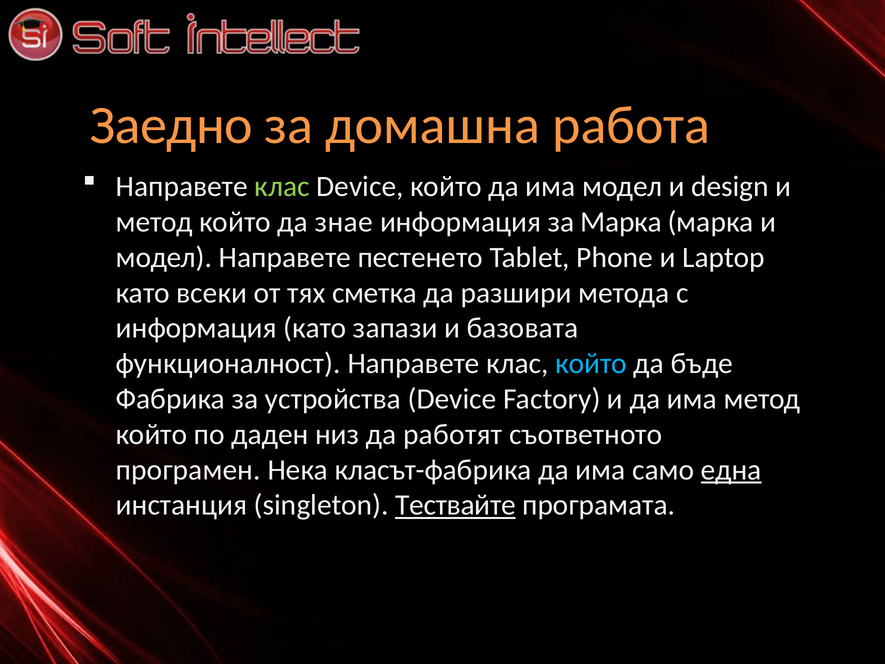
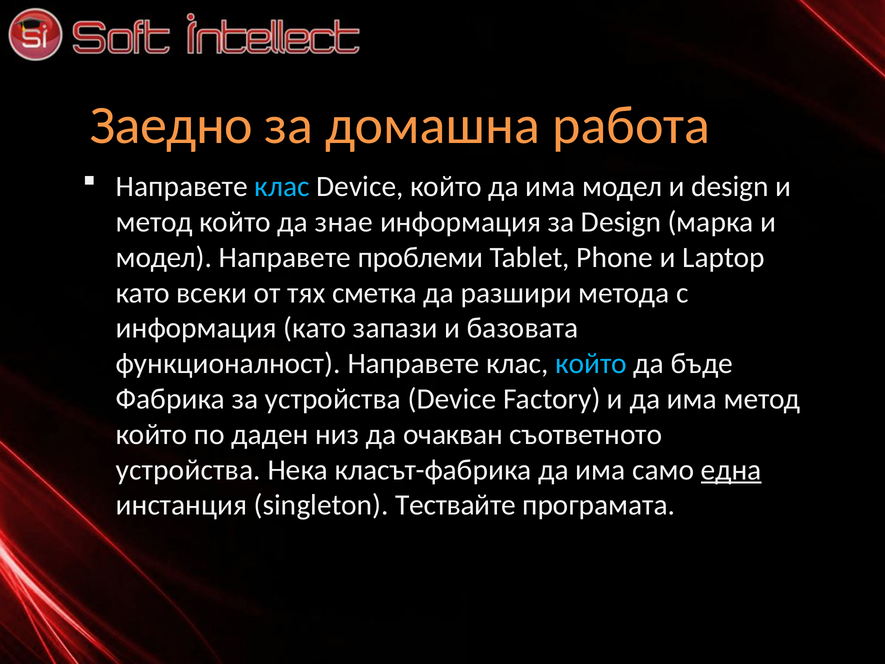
клас colour: light green -> light blue (282, 186)
за Марка: Марка -> Design (621, 222)
пестенето: пестенето -> проблеми (420, 257)
работят: работят -> очакван (453, 434)
програмен: програмен -> устройства (188, 470)
Тествайте underline: present -> none (455, 505)
